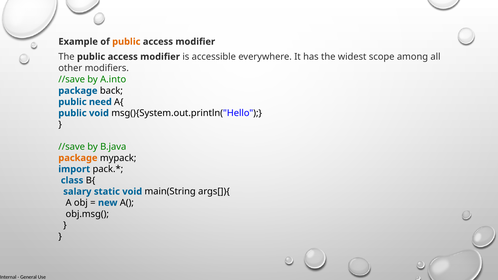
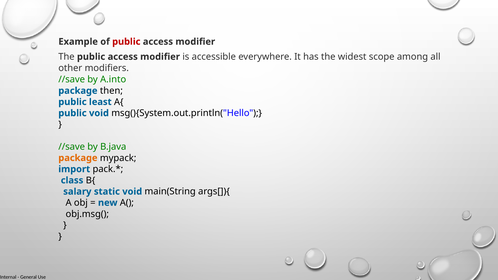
public colour: orange -> red (126, 42)
back: back -> then (111, 91)
need: need -> least (100, 102)
